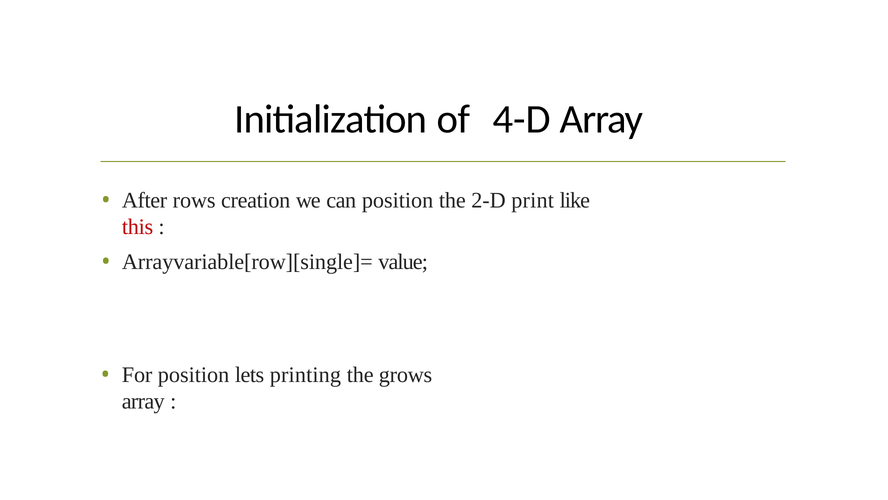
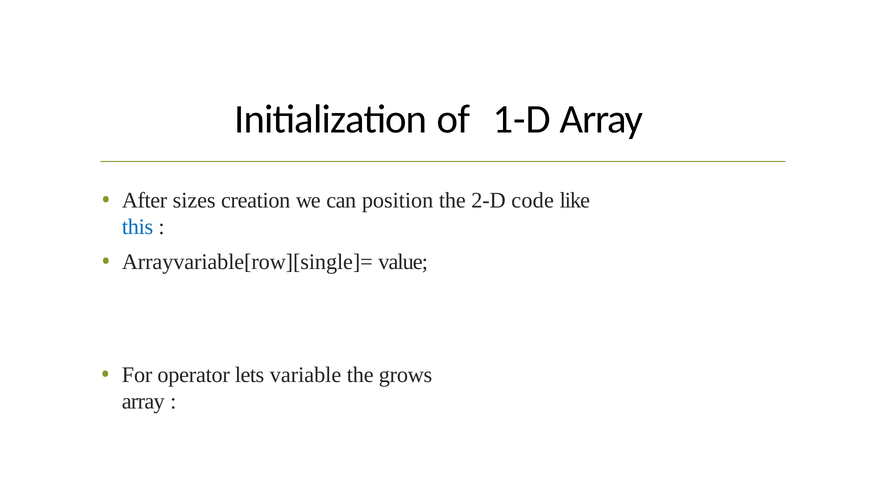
4-D: 4-D -> 1-D (522, 119)
rows: rows -> sizes (194, 200)
print: print -> code (533, 200)
this colour: red -> blue (138, 227)
For position: position -> operator (194, 375)
printing: printing -> variable (306, 375)
